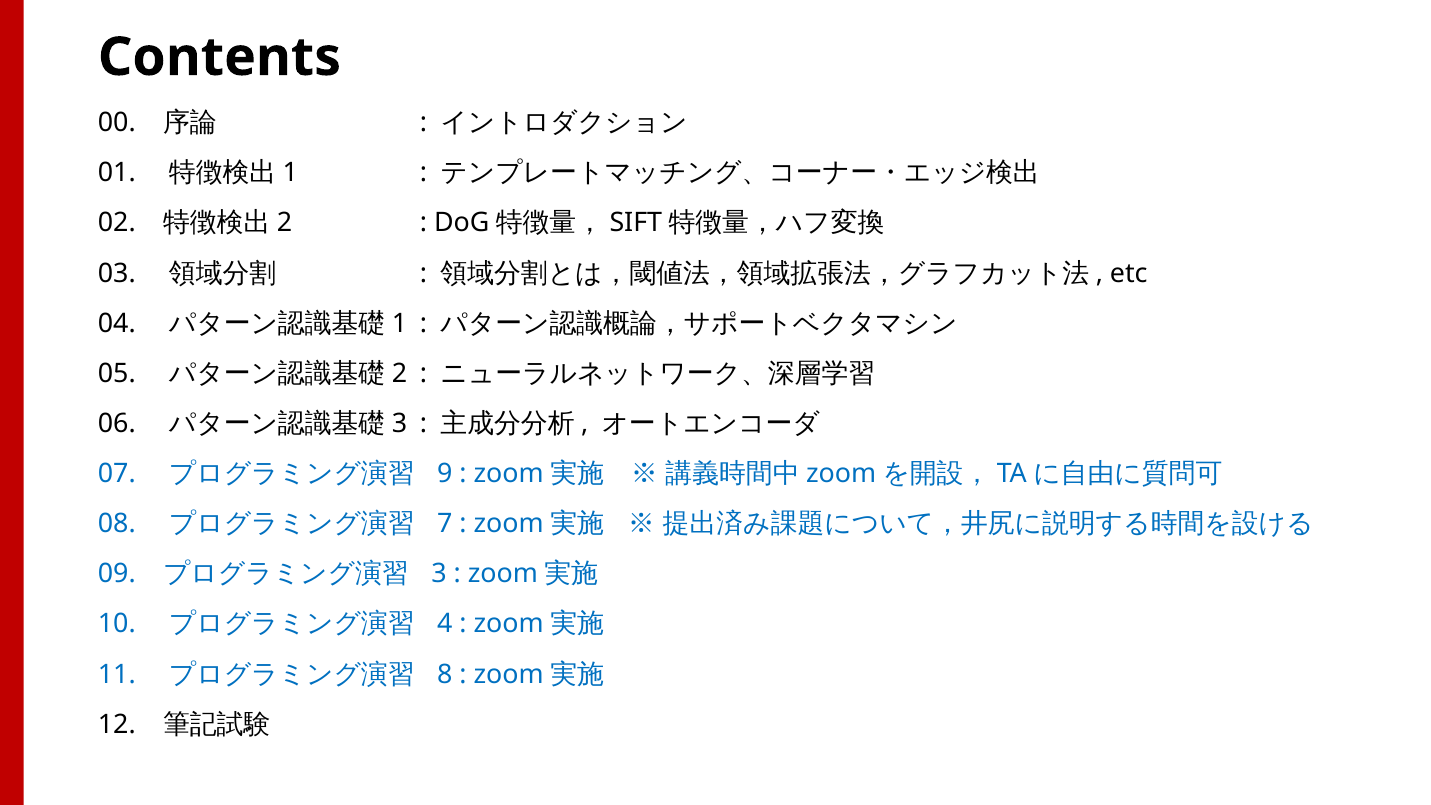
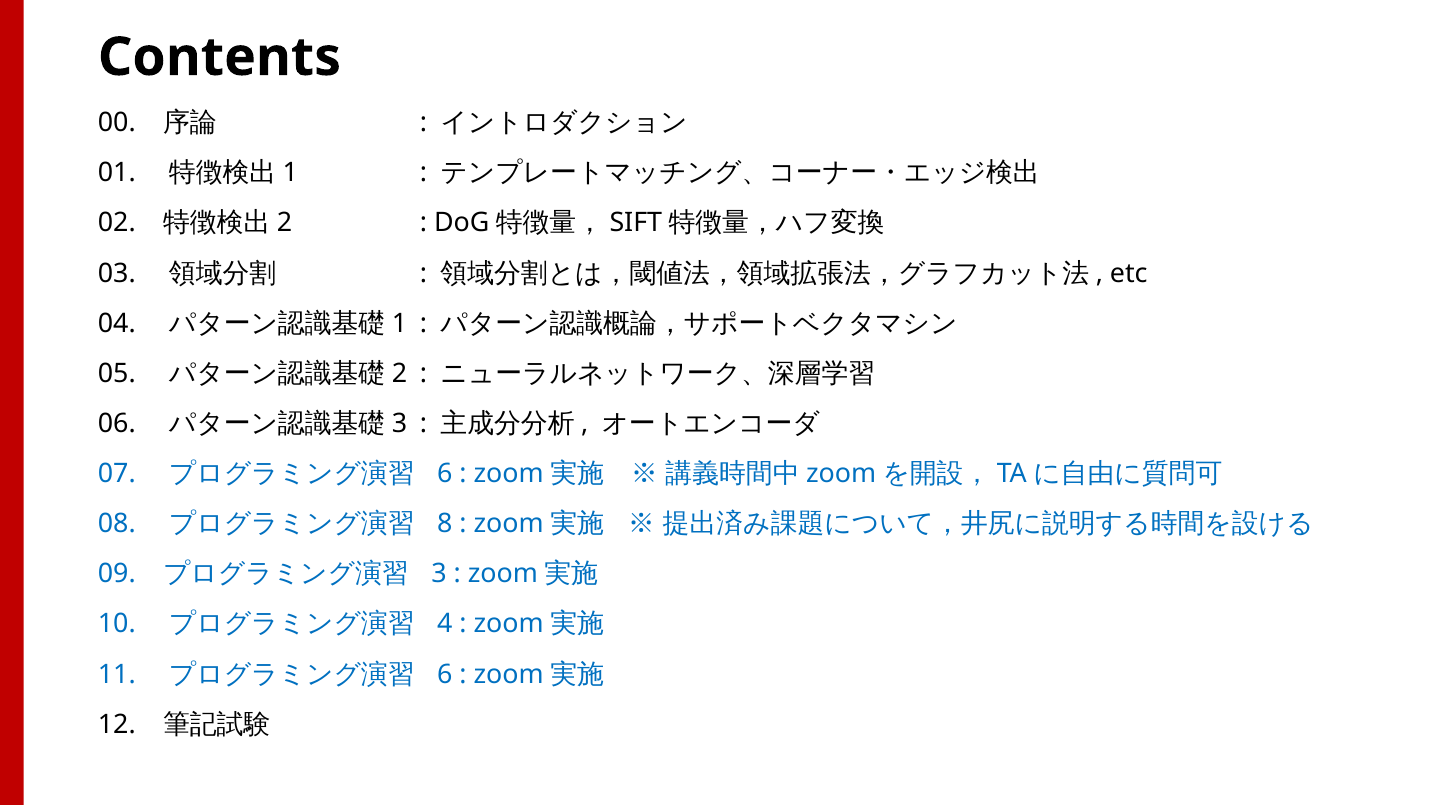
9: 9 -> 6 (445, 474)
7: 7 -> 8 (445, 524)
8: 8 -> 6 (445, 674)
